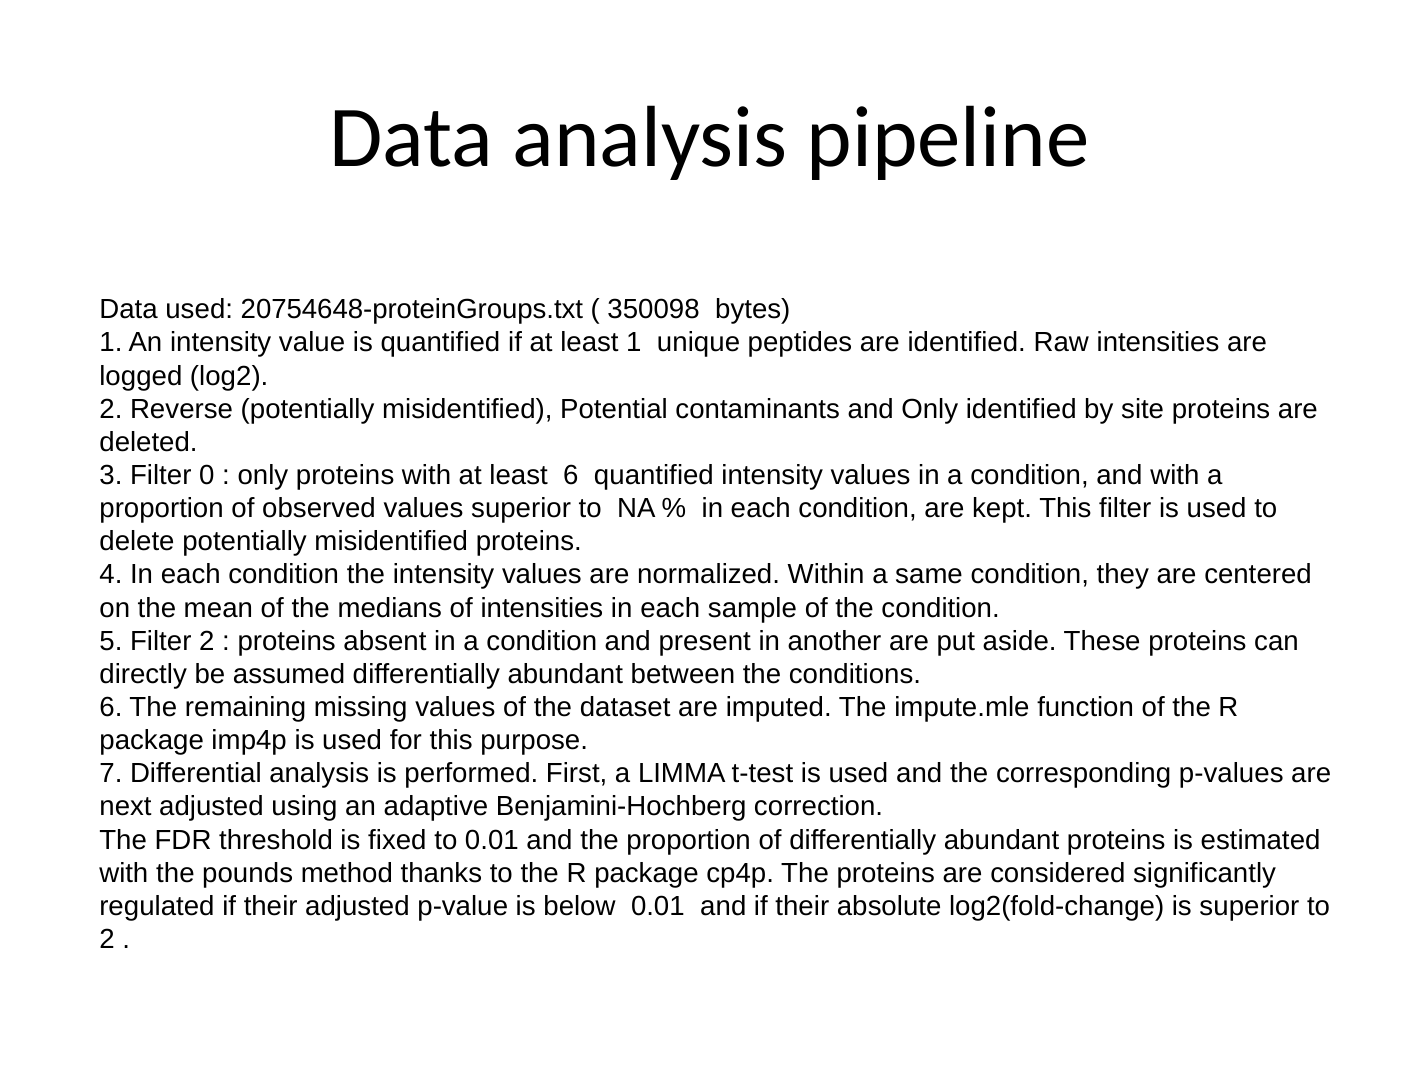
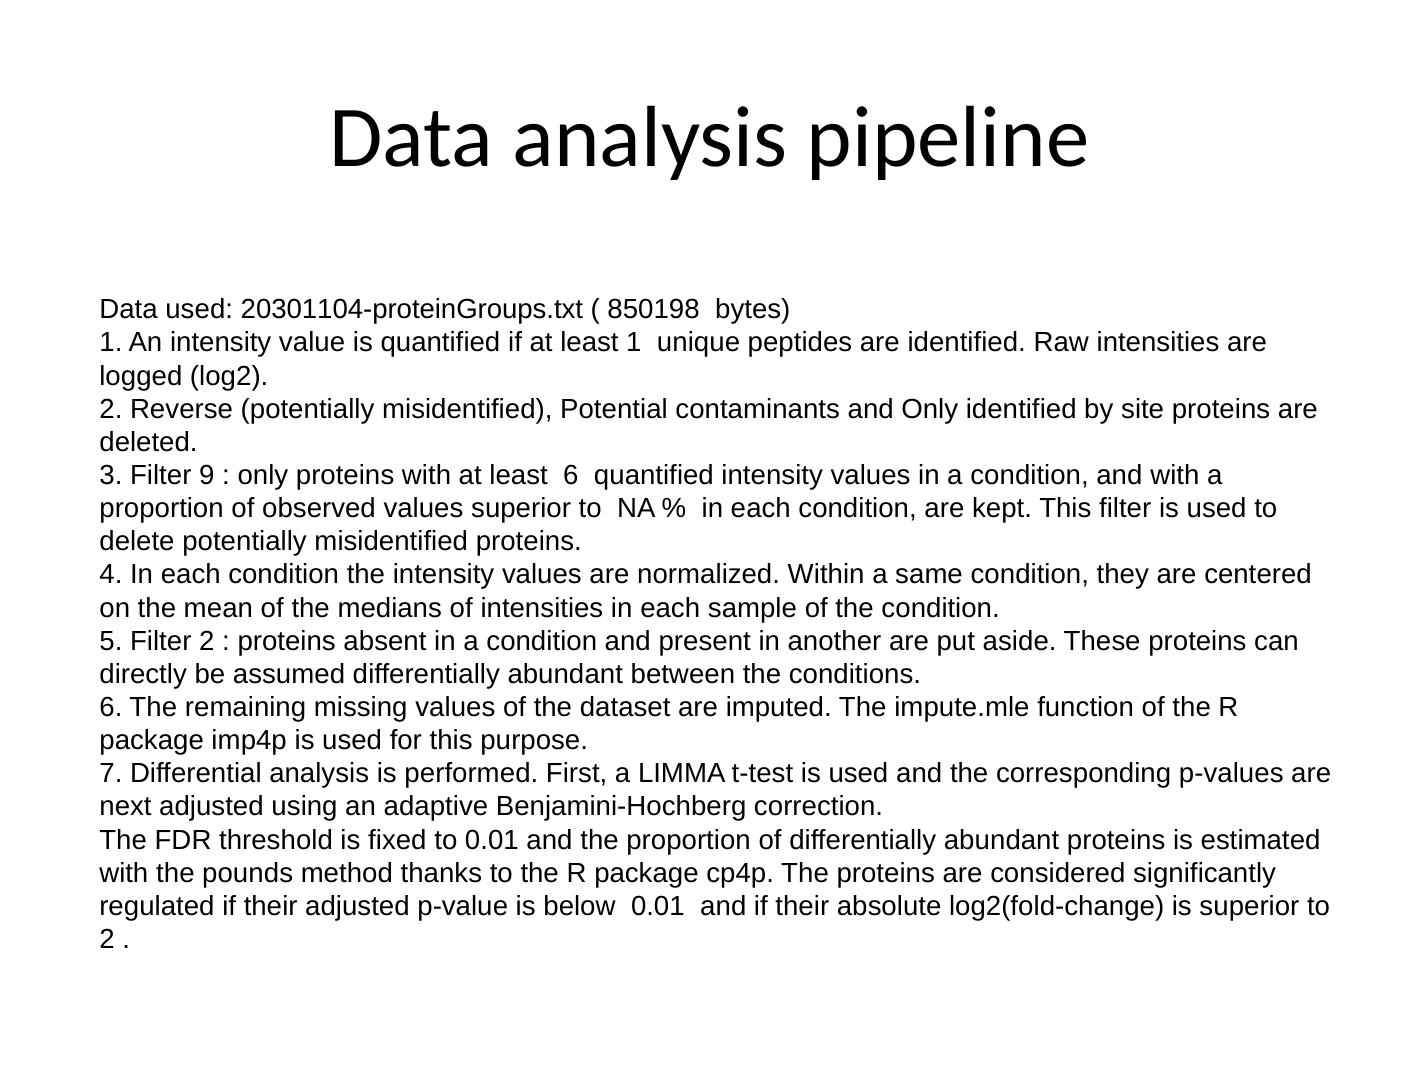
20754648-proteinGroups.txt: 20754648-proteinGroups.txt -> 20301104-proteinGroups.txt (412, 310)
350098: 350098 -> 850198 (654, 310)
0: 0 -> 9 (207, 475)
